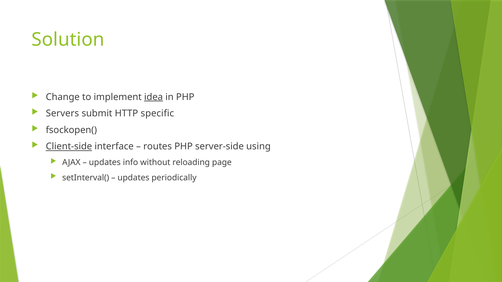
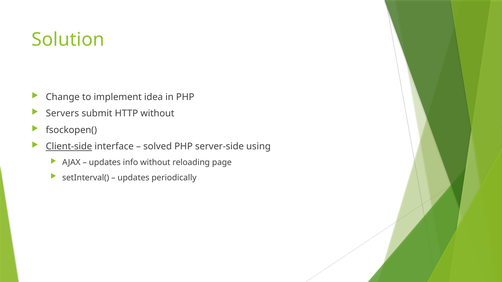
idea underline: present -> none (154, 97)
HTTP specific: specific -> without (157, 114)
routes: routes -> solved (158, 147)
